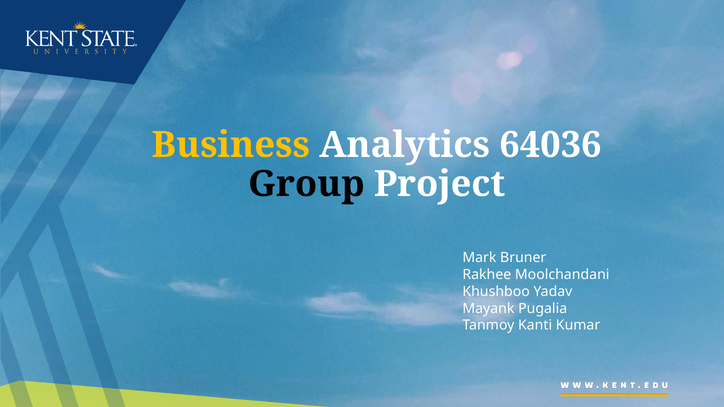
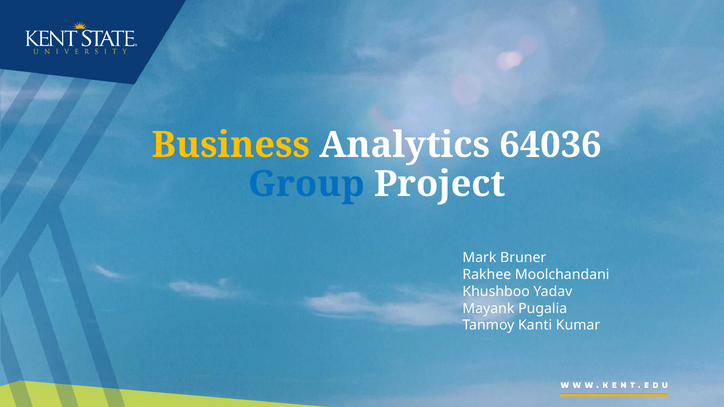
Group colour: black -> blue (306, 184)
